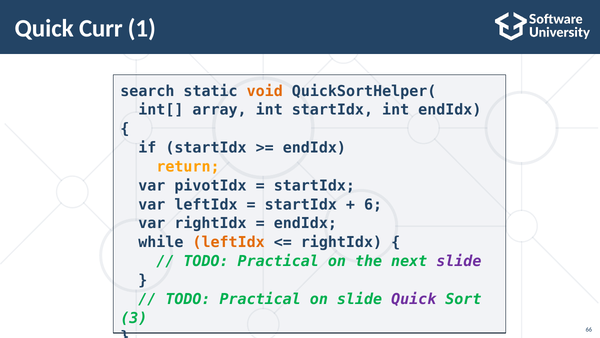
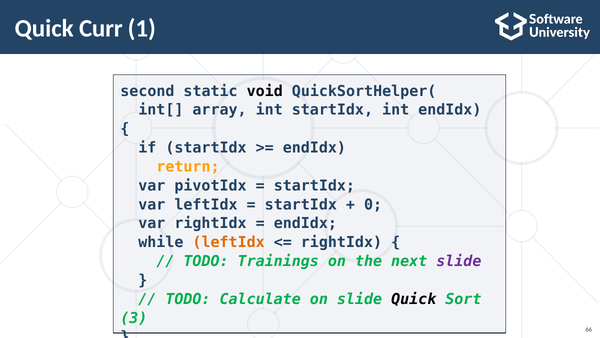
search: search -> second (147, 91)
void colour: orange -> black (265, 91)
6: 6 -> 0 (373, 204)
Practical: Practical -> Trainings (278, 261)
Practical: Practical -> Calculate (260, 299)
Quick colour: purple -> black (414, 299)
